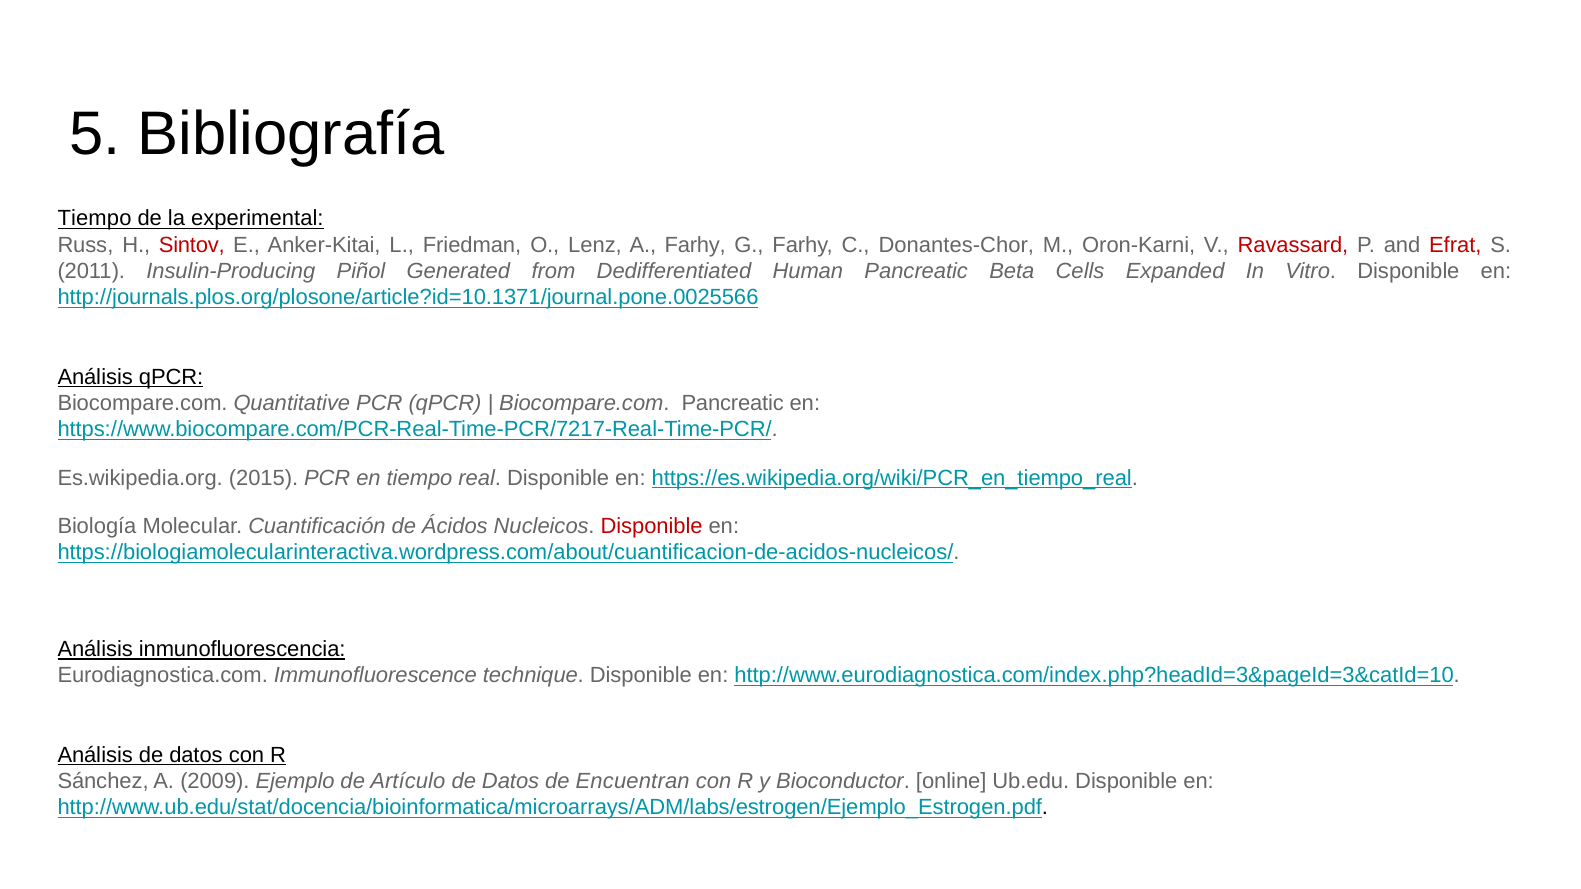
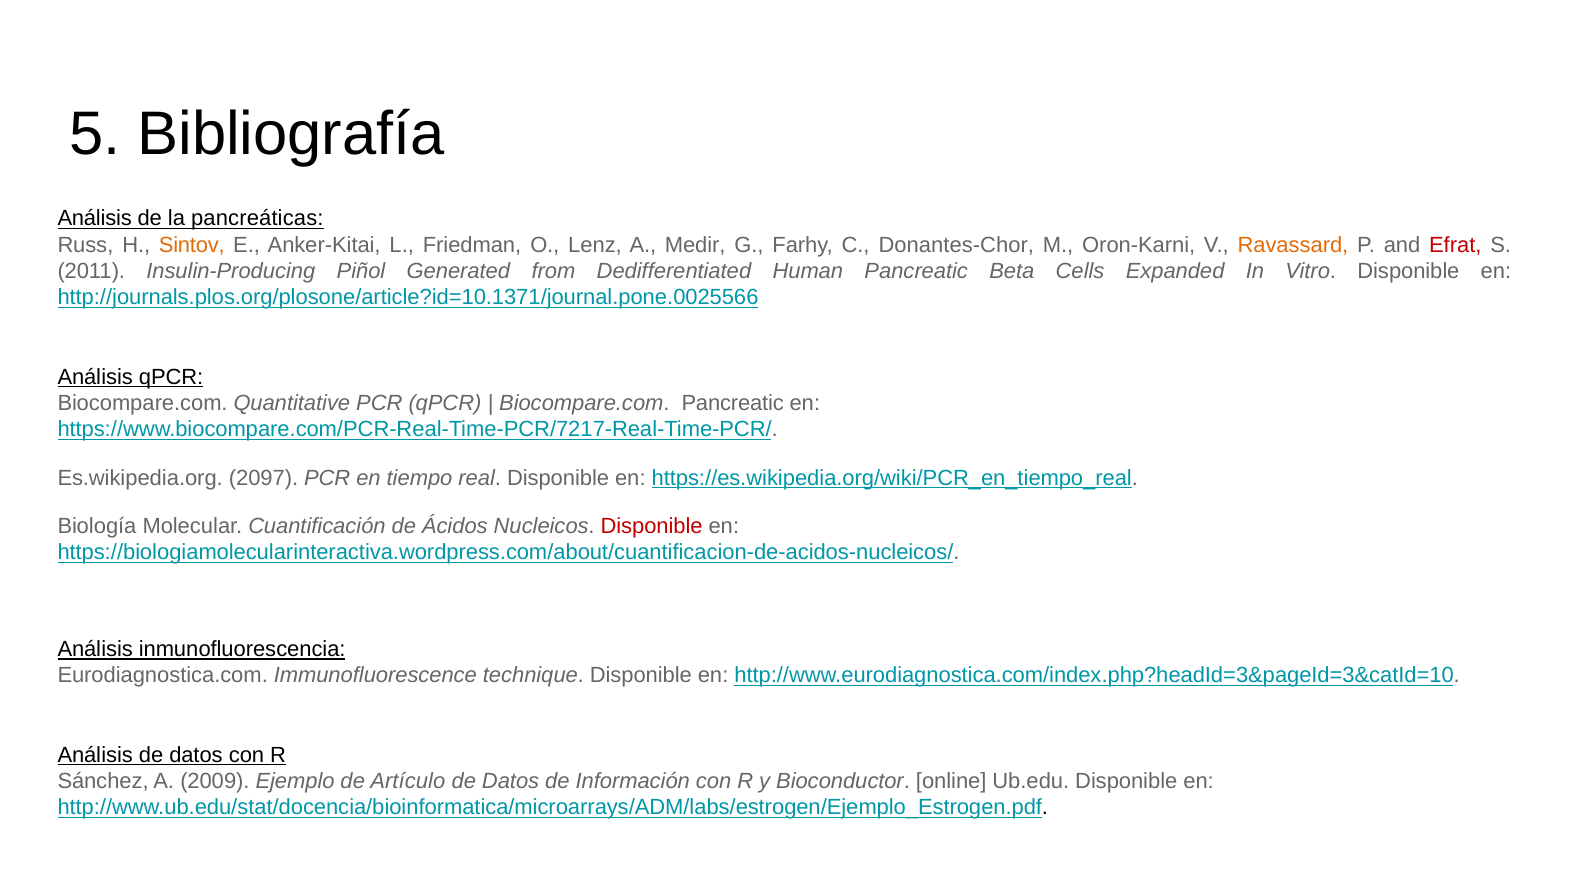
Tiempo: Tiempo -> Análisis (95, 219)
experimental: experimental -> pancreáticas (257, 219)
Sintov colour: red -> orange (192, 245)
A Farhy: Farhy -> Medir (695, 245)
Ravassard colour: red -> orange (1293, 245)
2015: 2015 -> 2097 (263, 478)
Encuentran: Encuentran -> Información (633, 782)
